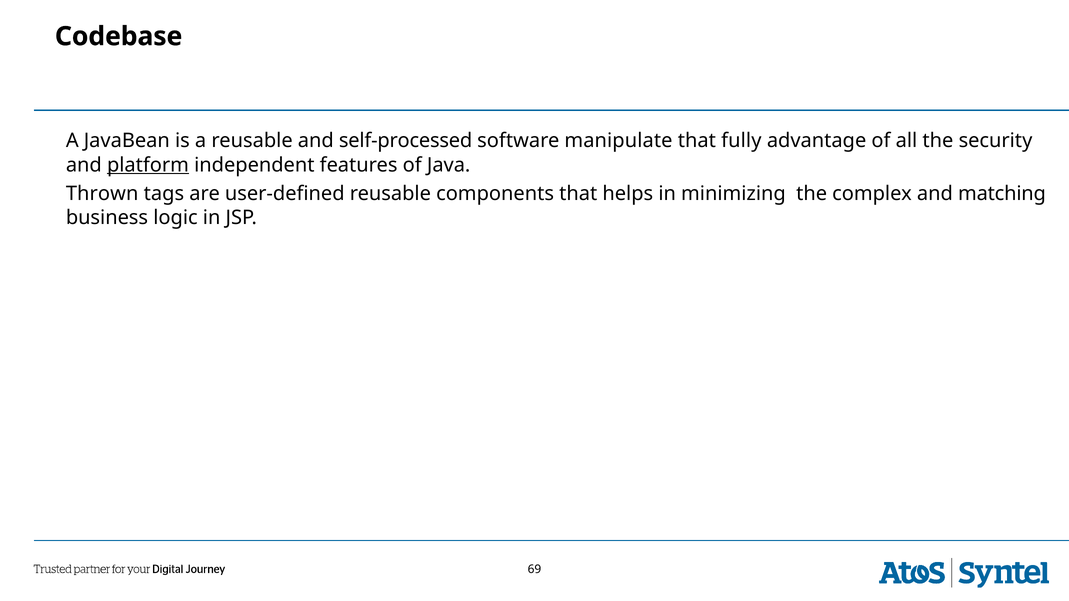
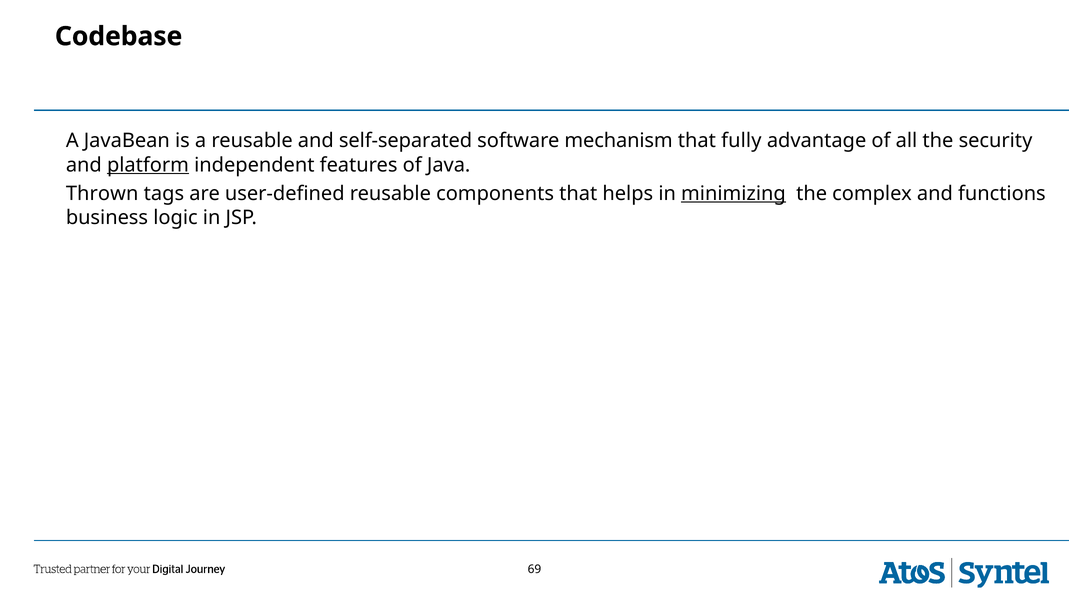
self-processed: self-processed -> self-separated (406, 141)
manipulate: manipulate -> mechanism (619, 141)
minimizing underline: none -> present (733, 194)
matching: matching -> functions (1002, 194)
